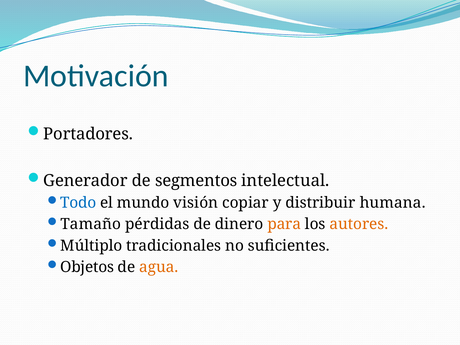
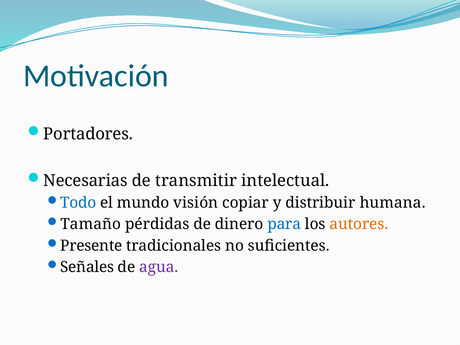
Generador: Generador -> Necesarias (85, 181)
segmentos: segmentos -> transmitir (196, 181)
para colour: orange -> blue (284, 224)
Múltiplo: Múltiplo -> Presente (91, 246)
Objetos: Objetos -> Señales (87, 267)
agua colour: orange -> purple (159, 267)
